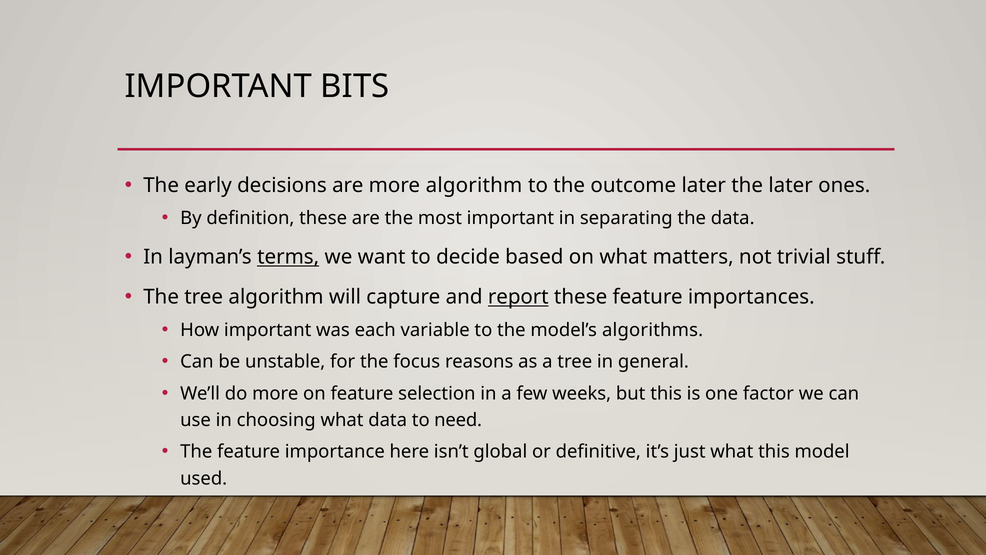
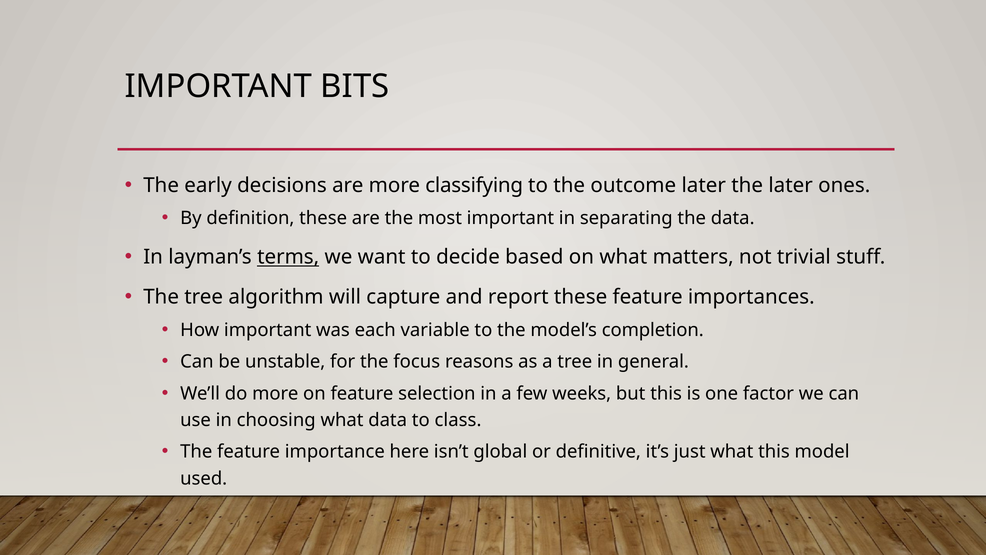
more algorithm: algorithm -> classifying (474, 185)
report underline: present -> none (518, 297)
algorithms: algorithms -> completion (653, 330)
need: need -> class (458, 420)
